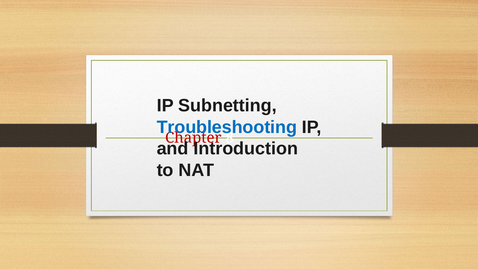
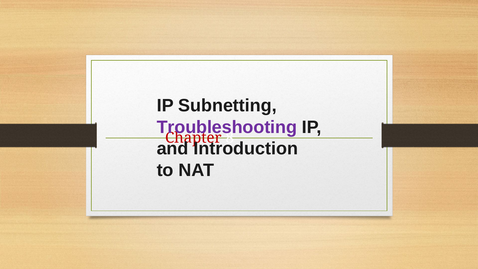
Troubleshooting colour: blue -> purple (227, 127)
